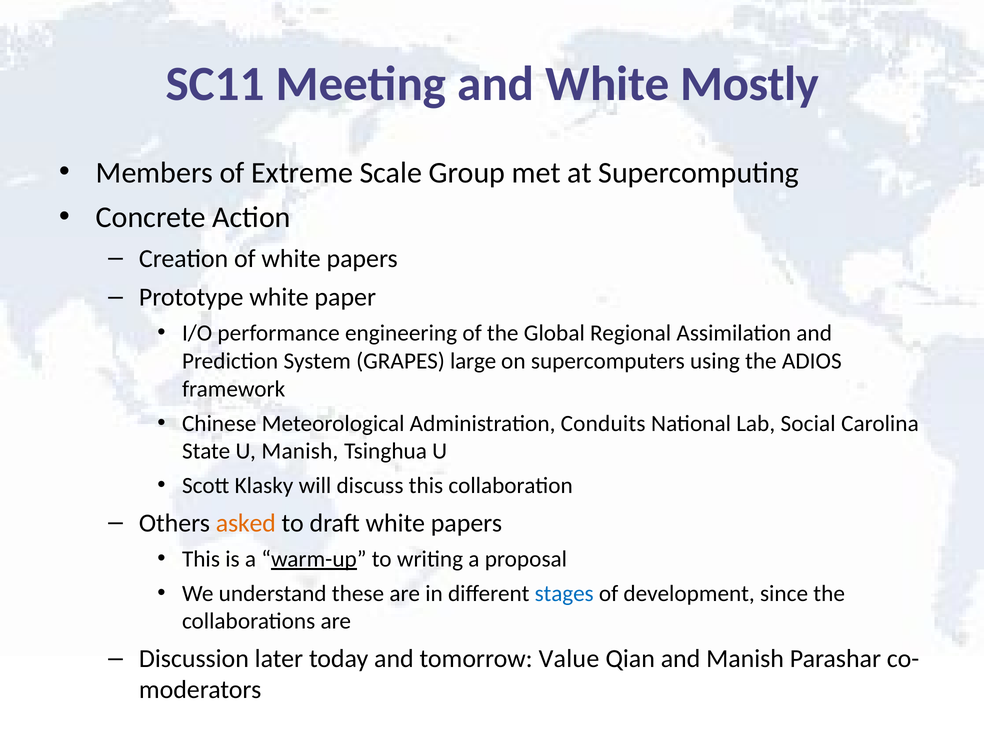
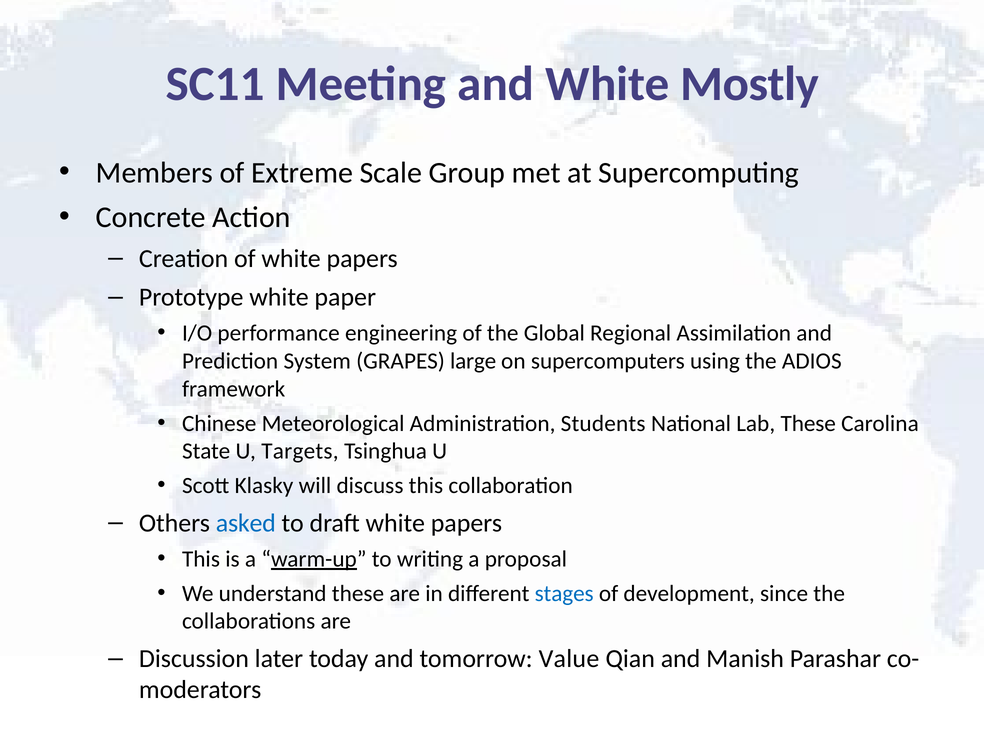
Conduits: Conduits -> Students (603, 423)
Lab Social: Social -> These (808, 423)
U Manish: Manish -> Targets (300, 451)
asked colour: orange -> blue (246, 523)
